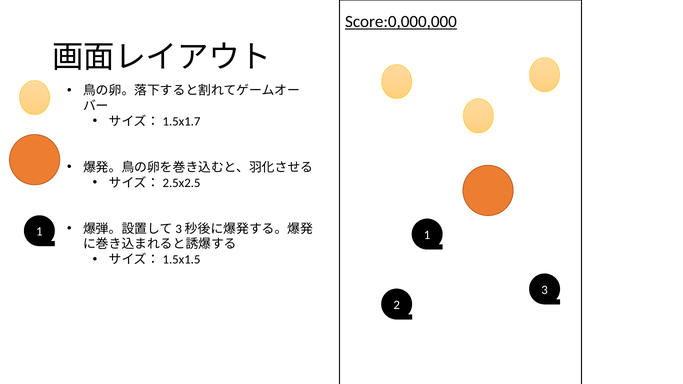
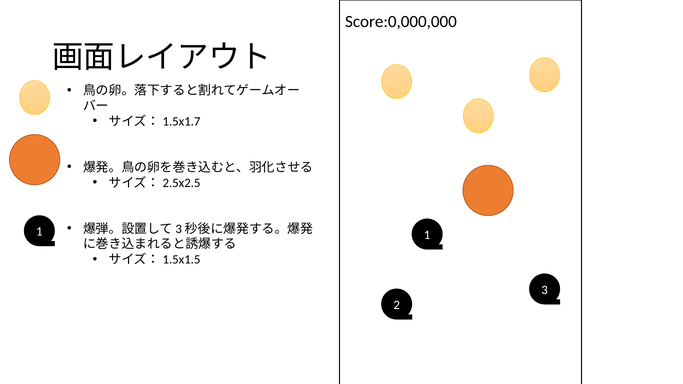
Score:0,000,000 underline: present -> none (401, 21)
